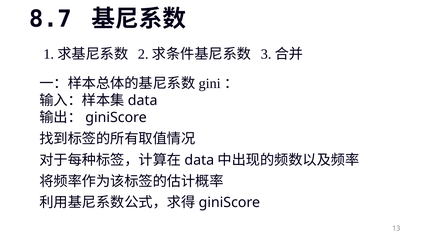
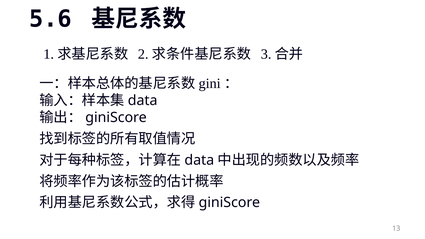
8.7: 8.7 -> 5.6 (51, 19)
